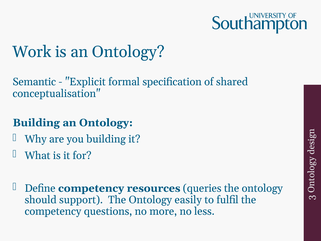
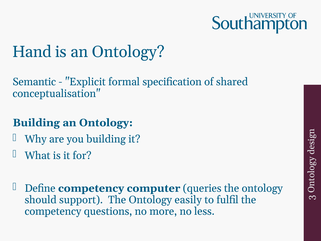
Work: Work -> Hand (32, 52)
resources: resources -> computer (154, 188)
